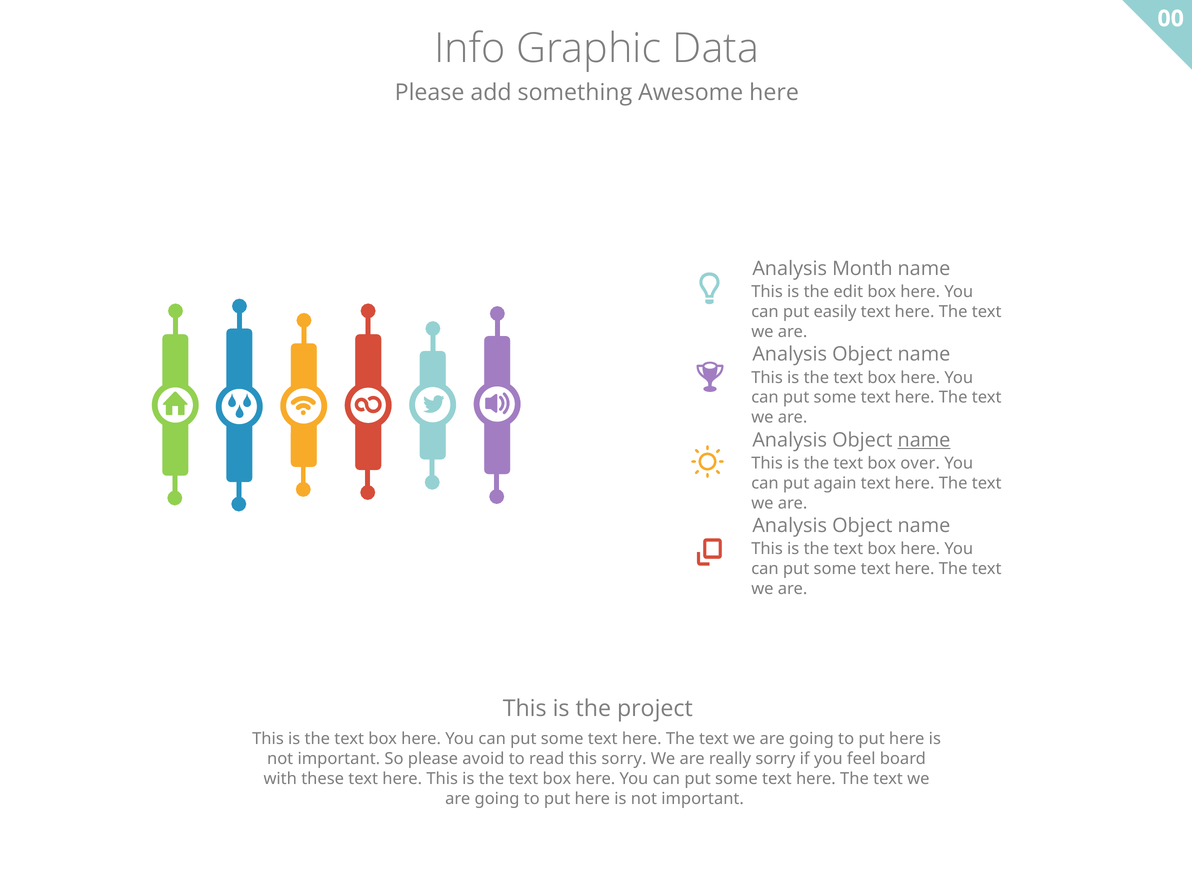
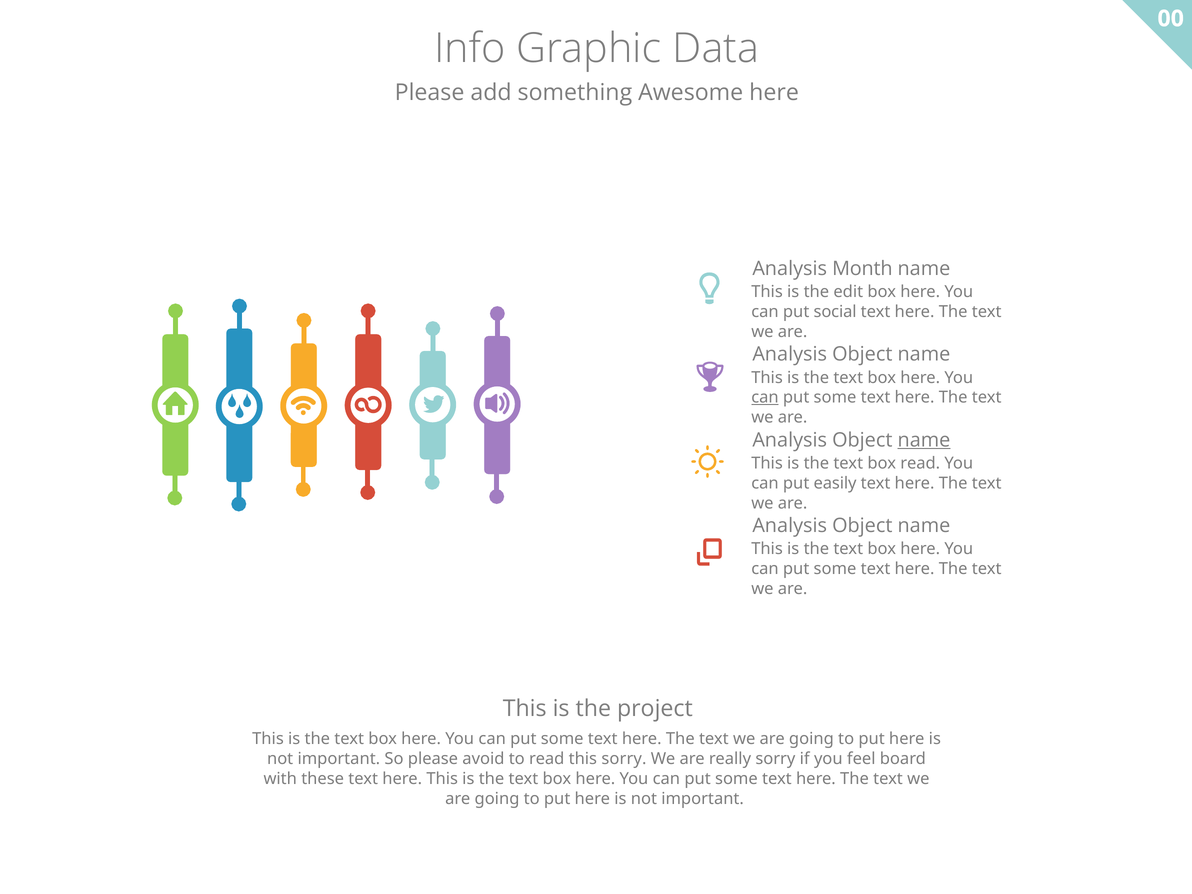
easily: easily -> social (835, 312)
can underline: none -> present (765, 398)
box over: over -> read (920, 463)
again: again -> easily (835, 483)
